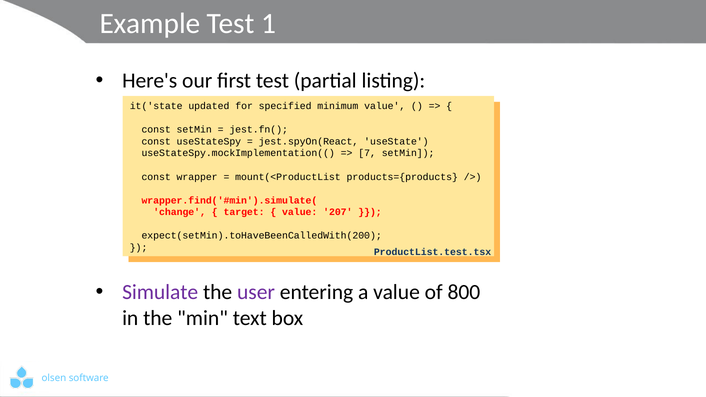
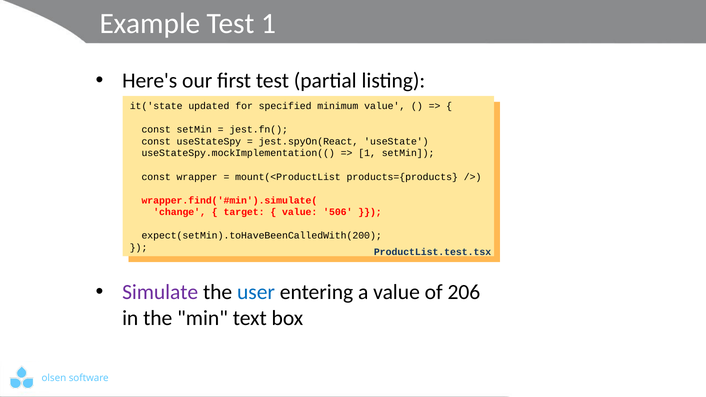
7: 7 -> 1 (367, 153)
207: 207 -> 506 (338, 212)
user colour: purple -> blue (256, 292)
800: 800 -> 206 (464, 292)
